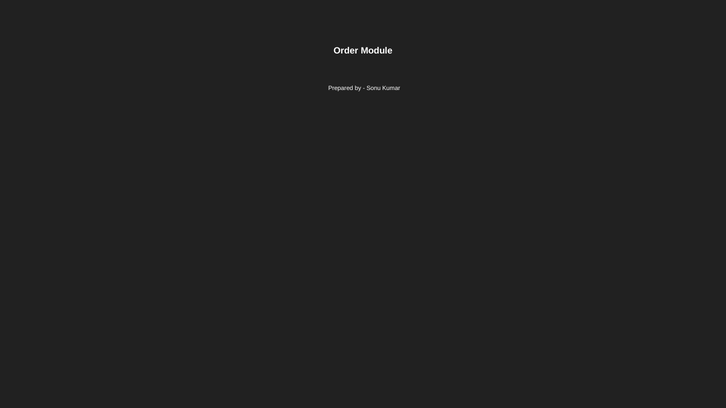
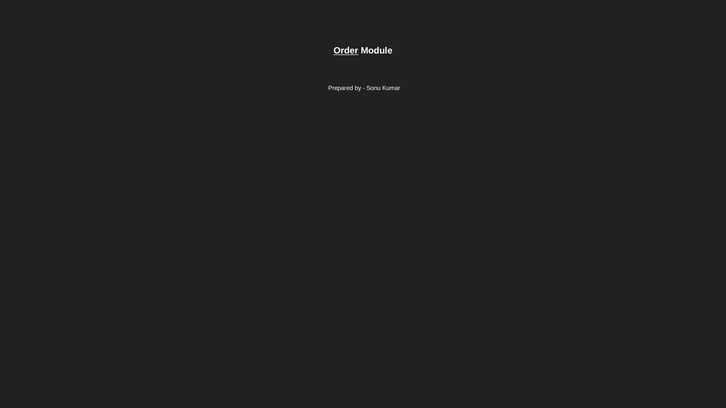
Order underline: none -> present (346, 51)
